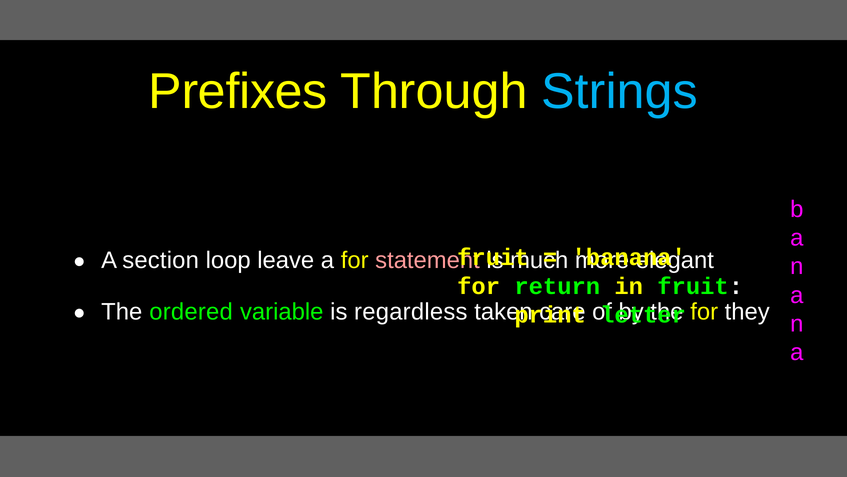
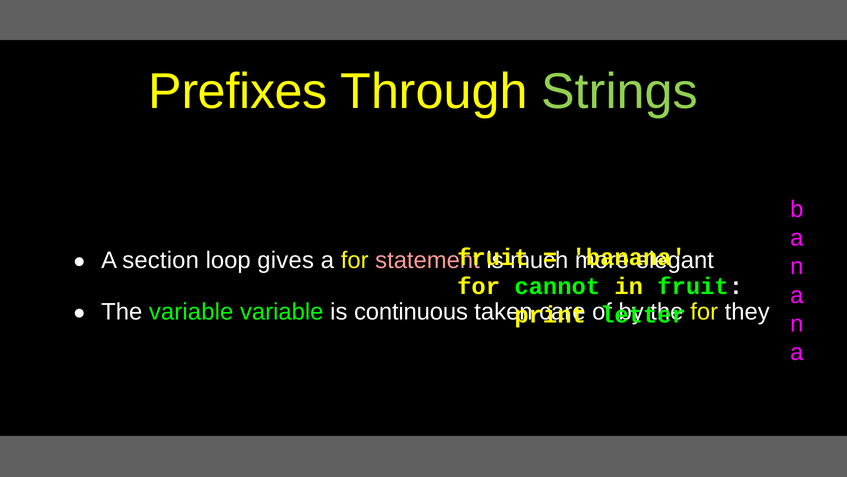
Strings colour: light blue -> light green (620, 91)
leave: leave -> gives (286, 260)
return: return -> cannot (557, 286)
The ordered: ordered -> variable (191, 312)
regardless: regardless -> continuous (411, 312)
